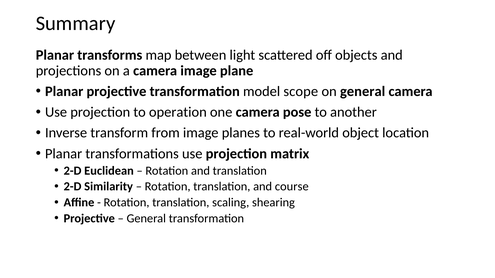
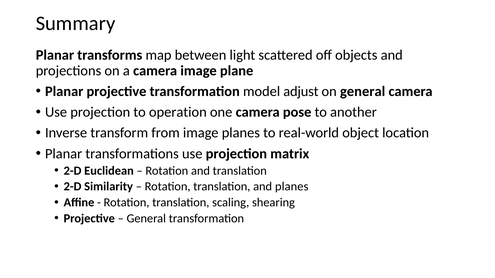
scope: scope -> adjust (301, 92)
and course: course -> planes (292, 187)
